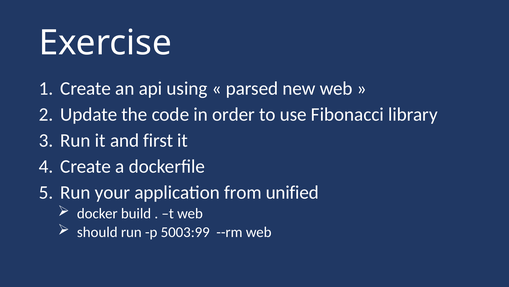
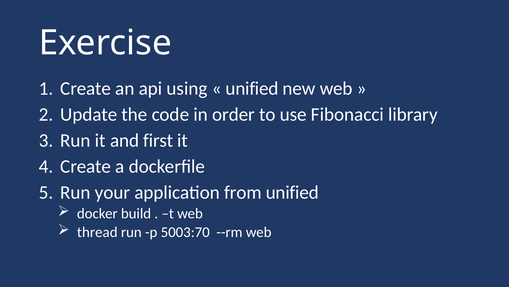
parsed: parsed -> unified (252, 88)
should: should -> thread (97, 232)
5003:99: 5003:99 -> 5003:70 (185, 232)
